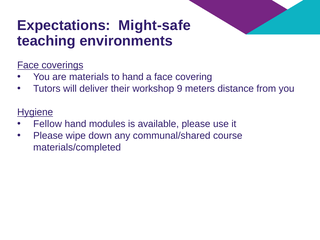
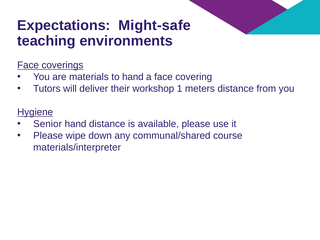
9: 9 -> 1 (180, 89)
Fellow: Fellow -> Senior (48, 124)
hand modules: modules -> distance (107, 124)
materials/completed: materials/completed -> materials/interpreter (77, 147)
